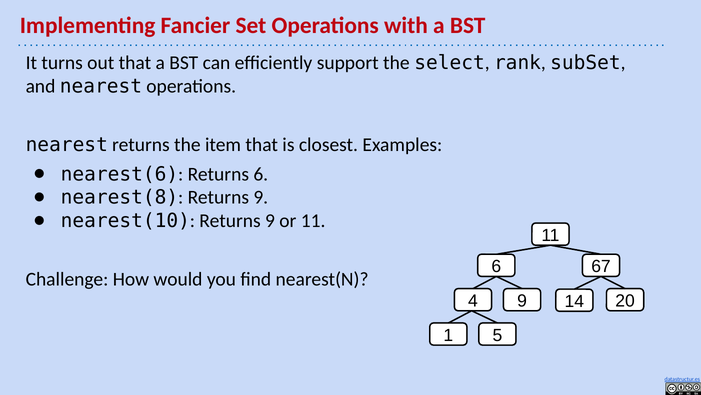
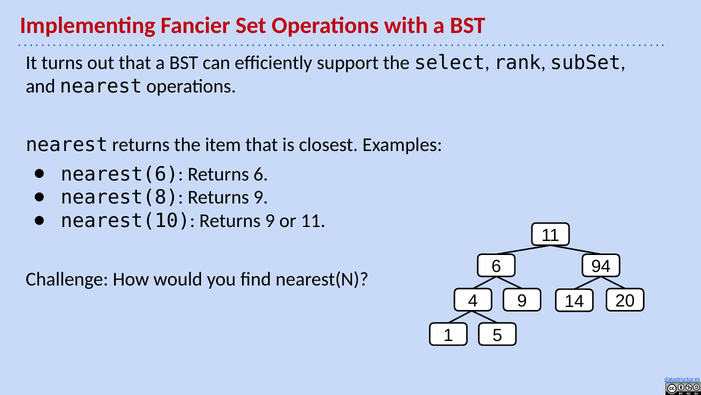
67: 67 -> 94 (601, 266)
